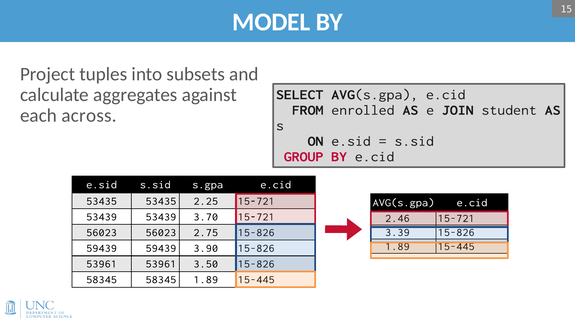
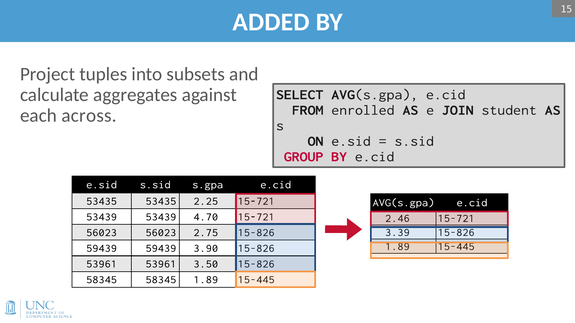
MODEL: MODEL -> ADDED (271, 22)
3.70: 3.70 -> 4.70 (206, 217)
